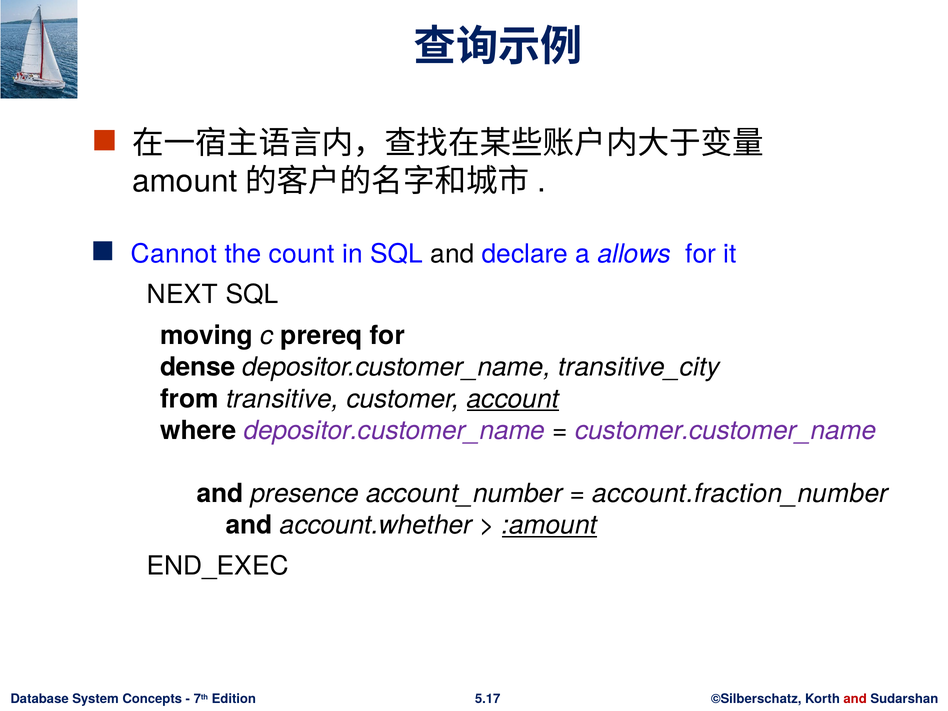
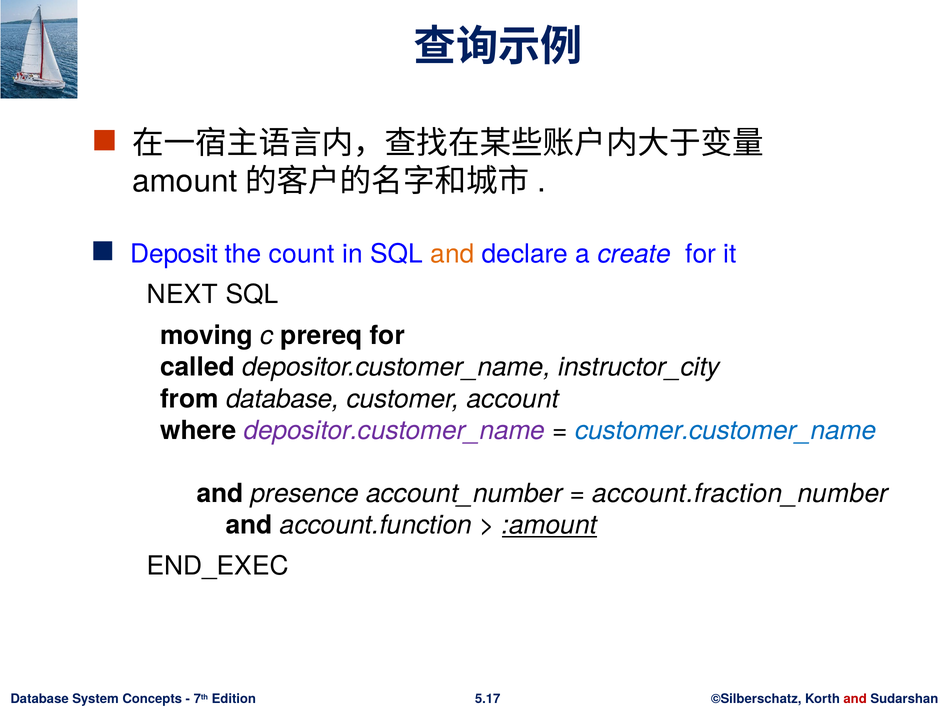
Cannot: Cannot -> Deposit (174, 254)
and colour: black -> orange (452, 254)
allows: allows -> create (634, 254)
dense: dense -> called (198, 367)
transitive_city: transitive_city -> instructor_city (639, 367)
from transitive: transitive -> database (283, 399)
account underline: present -> none (513, 399)
customer.customer_name colour: purple -> blue (726, 430)
account.whether: account.whether -> account.function (376, 525)
